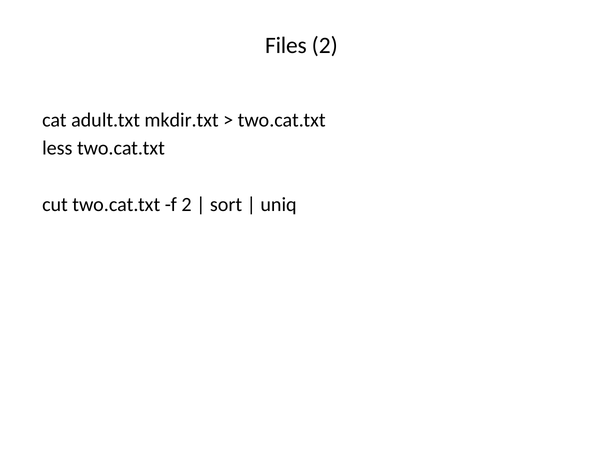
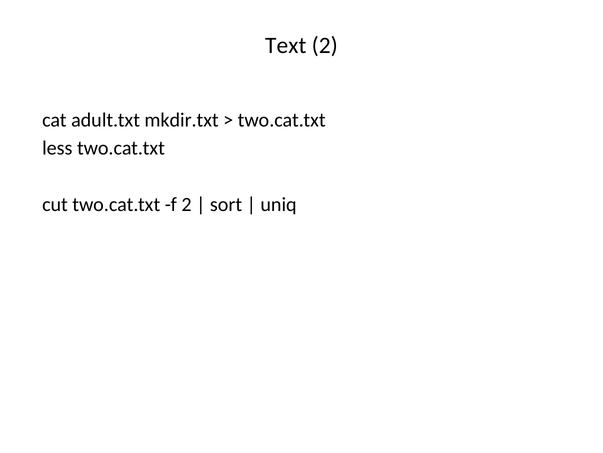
Files: Files -> Text (286, 45)
